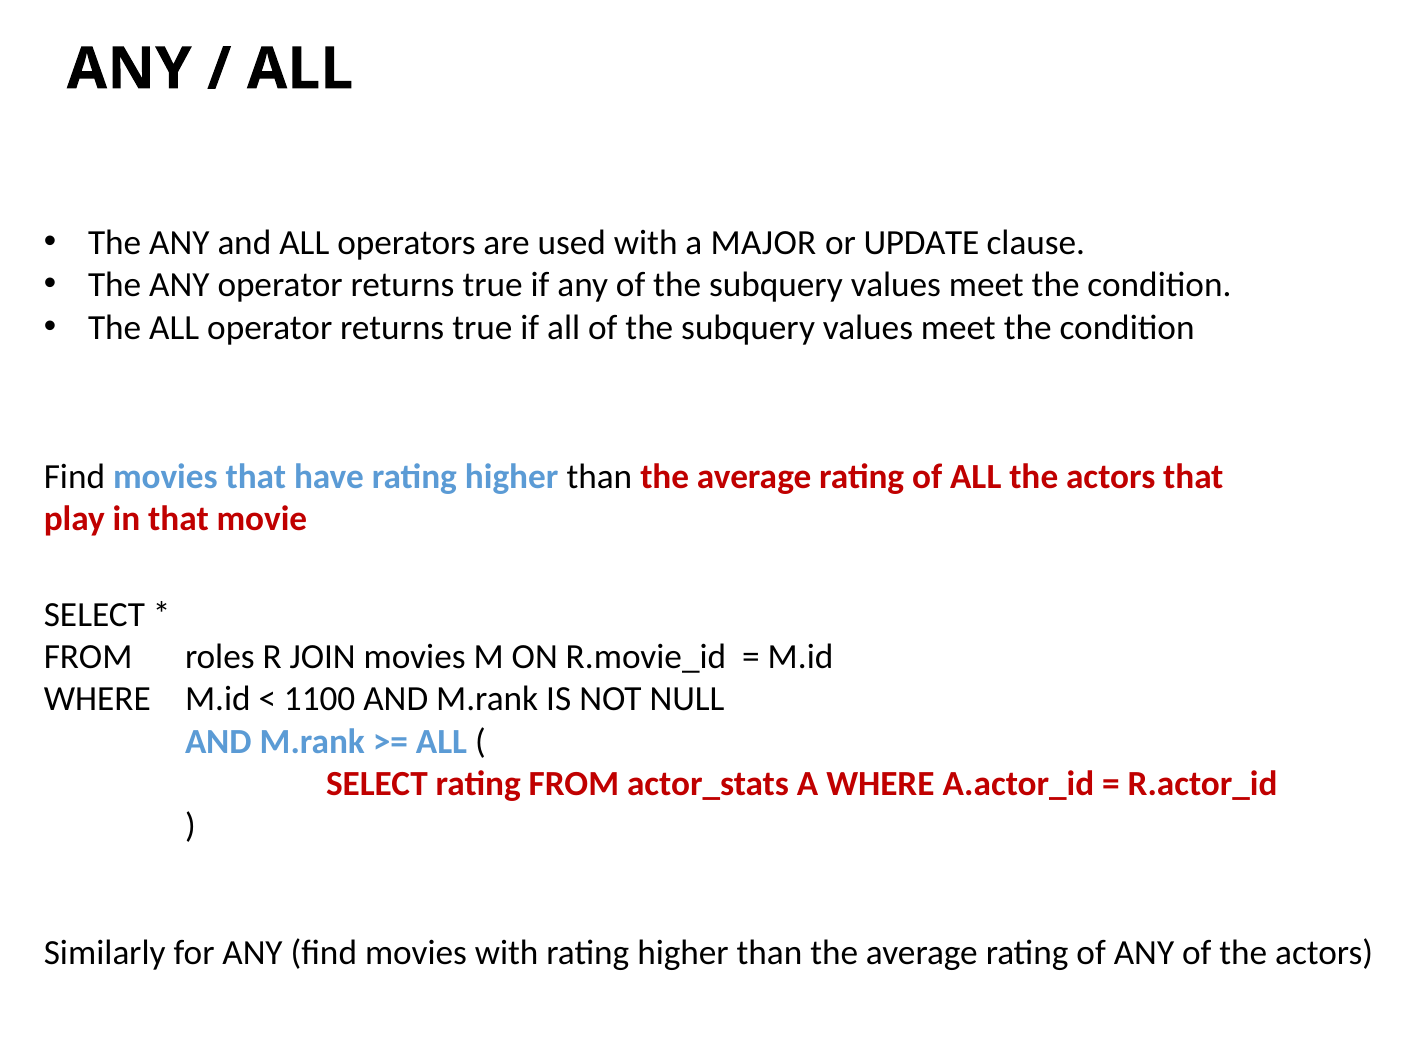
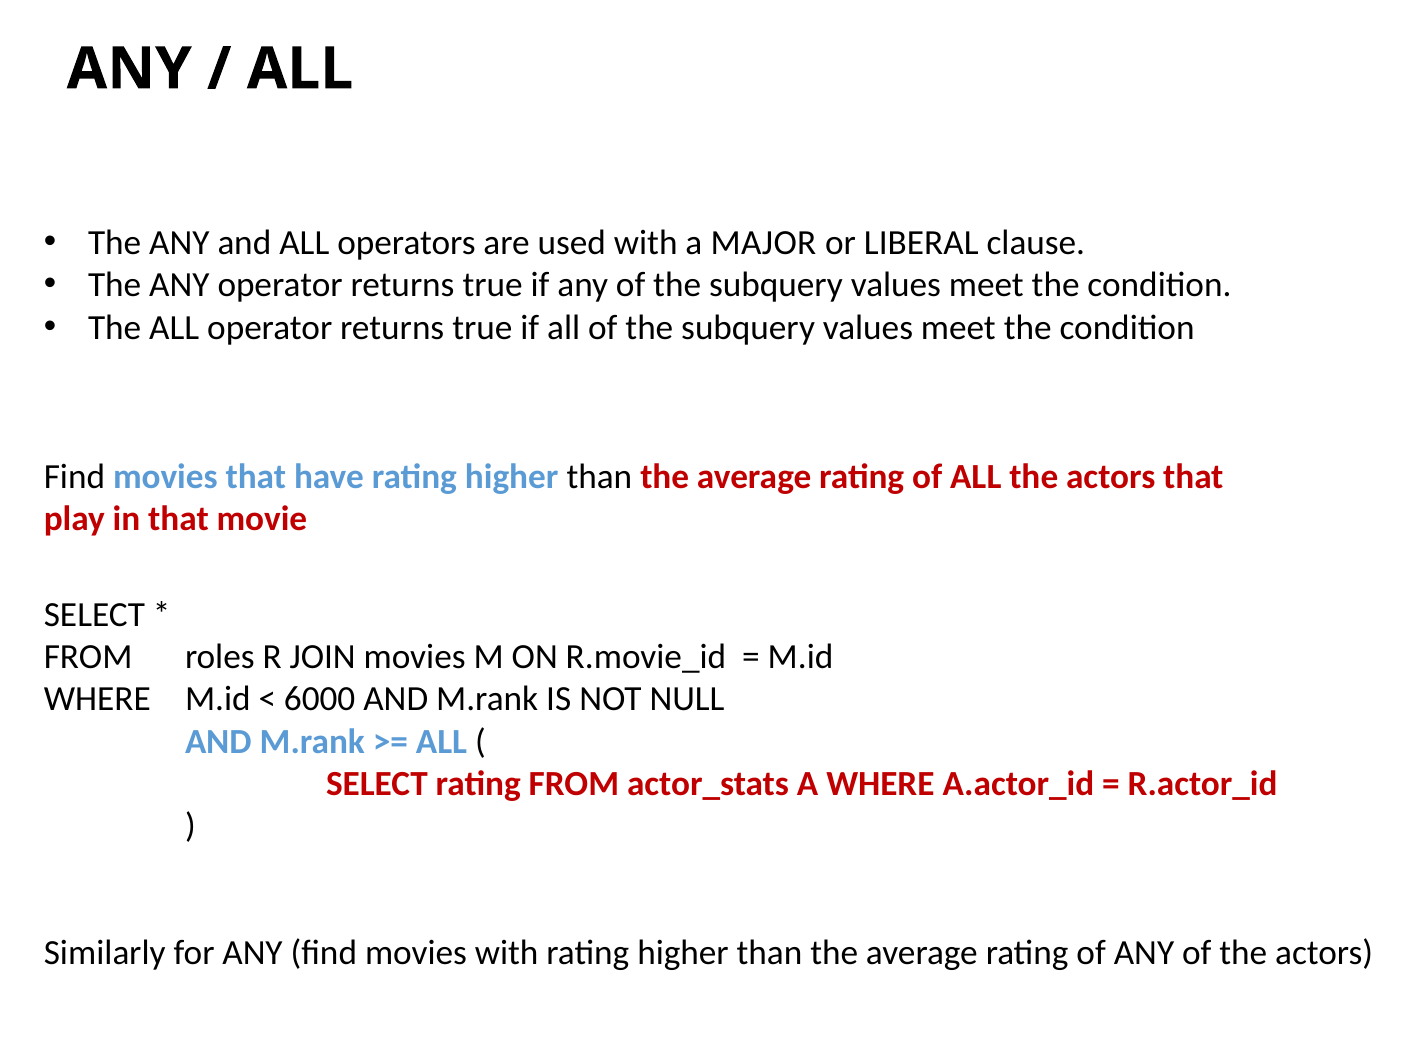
UPDATE: UPDATE -> LIBERAL (921, 243)
1100: 1100 -> 6000 (320, 699)
